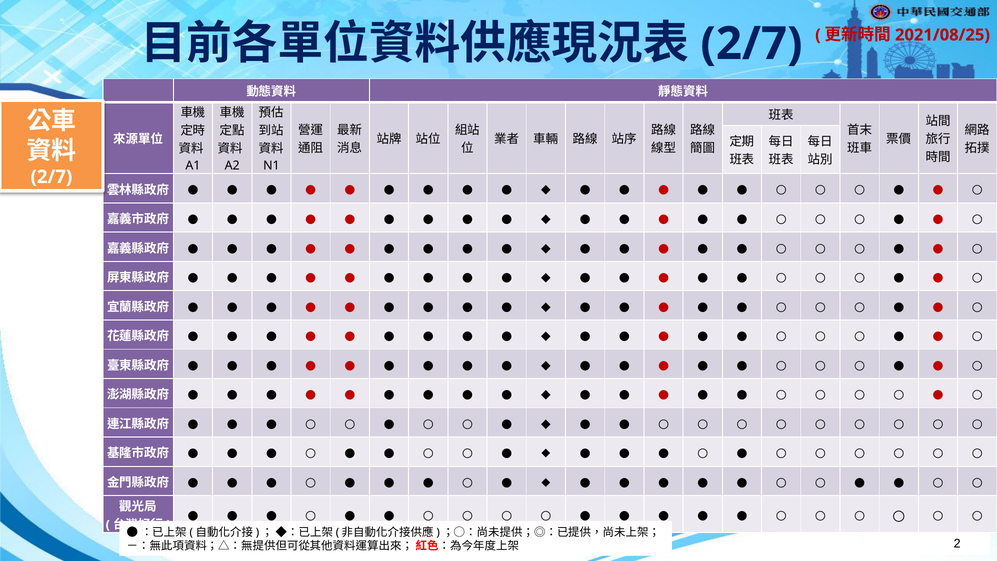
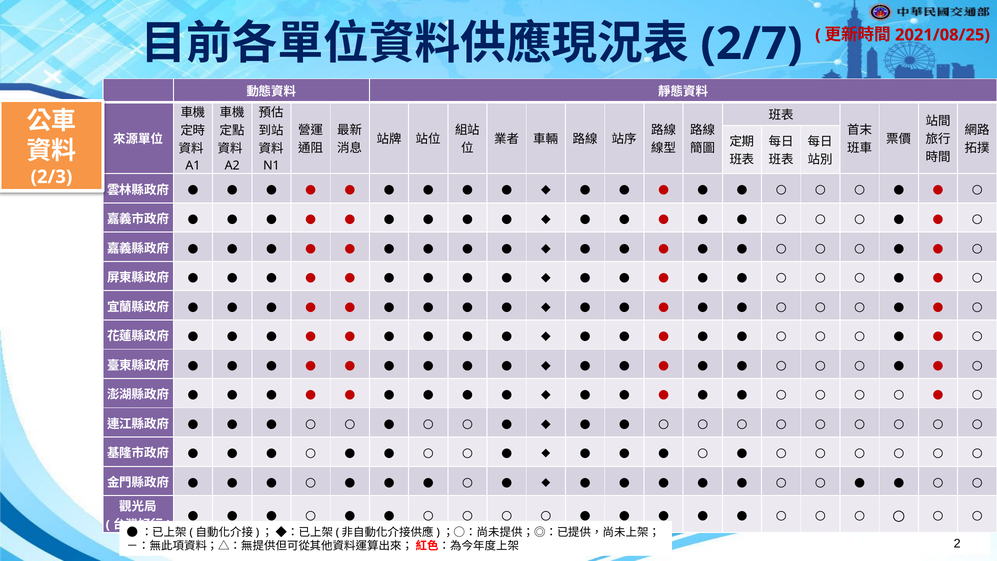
2/7: 2/7 -> 2/3 (51, 177)
